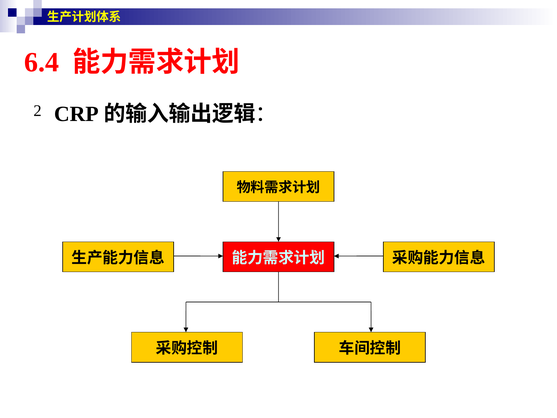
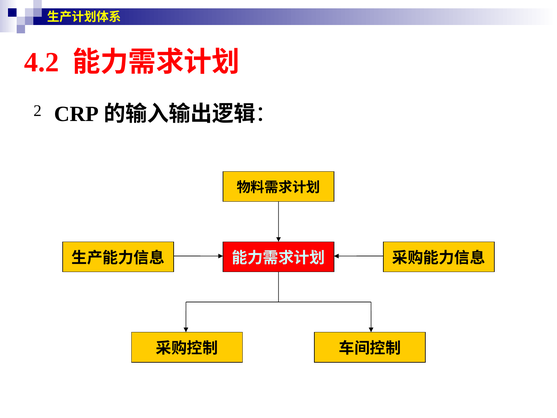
6.4: 6.4 -> 4.2 (42, 62)
